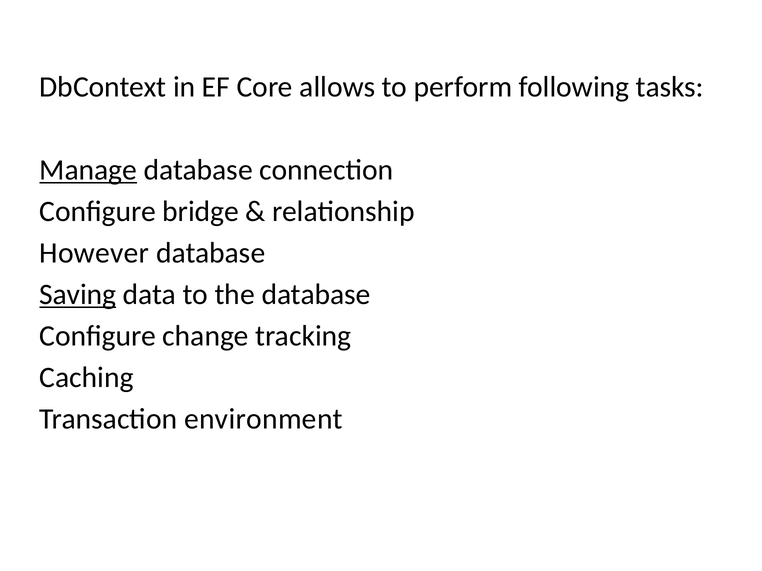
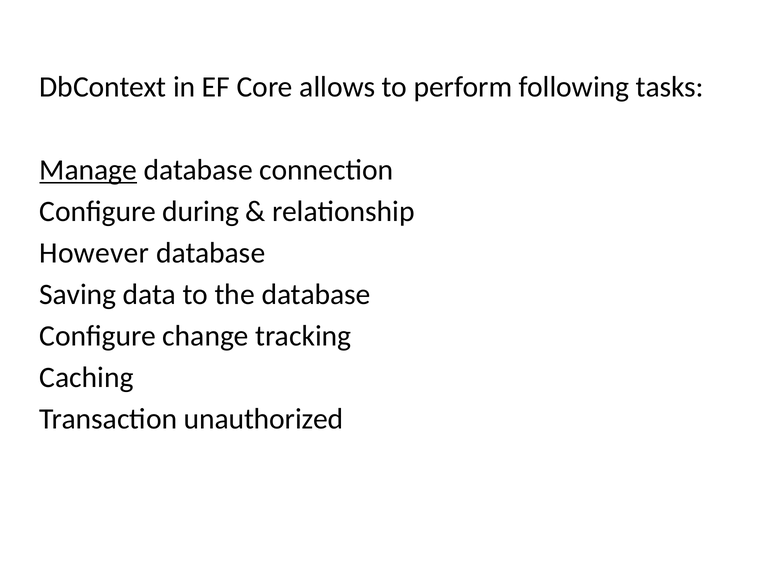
bridge: bridge -> during (201, 212)
Saving underline: present -> none (78, 295)
environment: environment -> unauthorized (264, 419)
